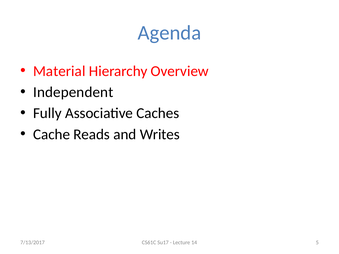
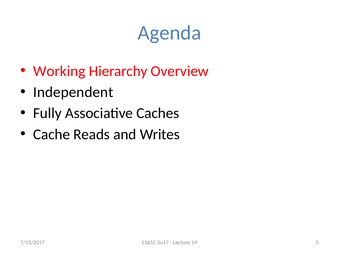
Material: Material -> Working (59, 71)
